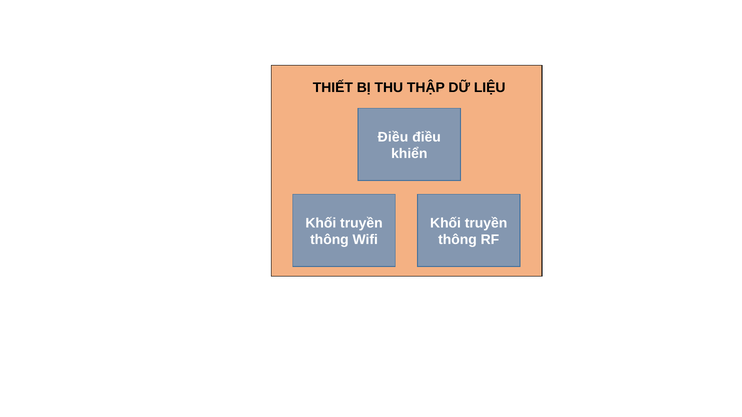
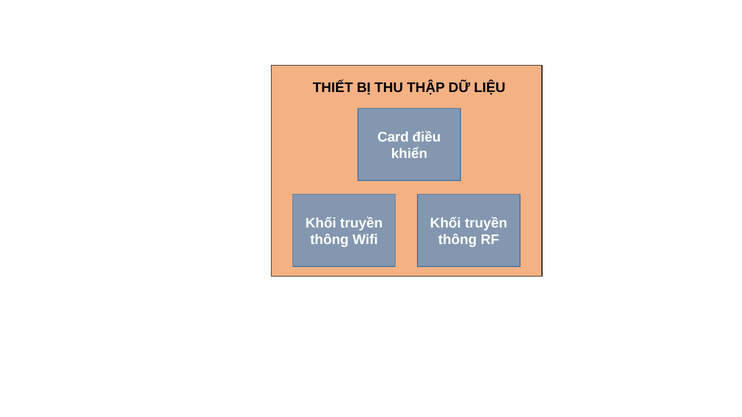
Điều: Điều -> Card (393, 137)
